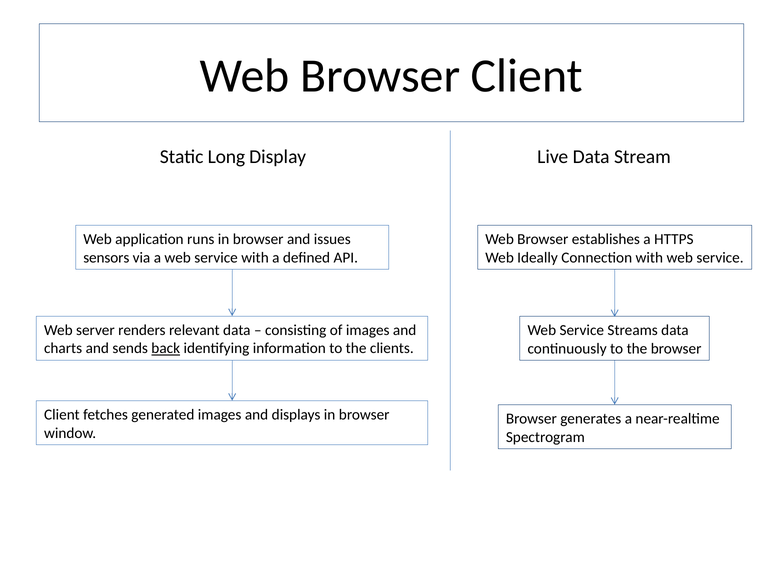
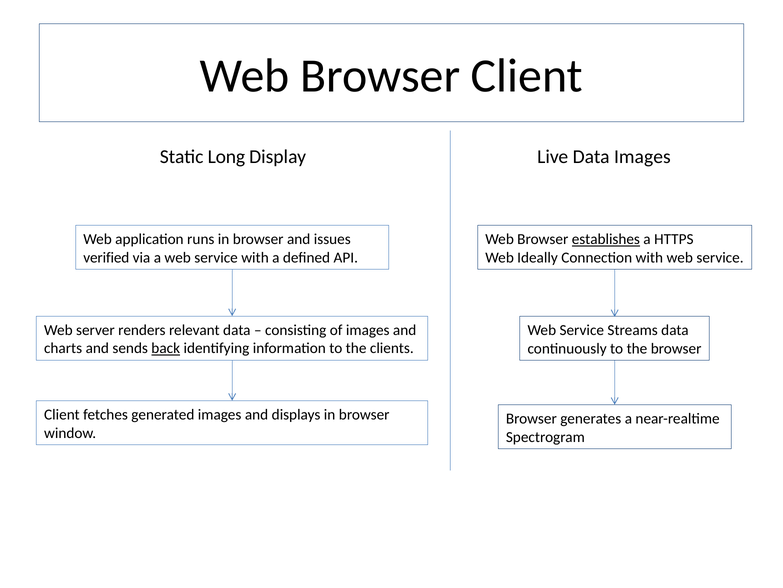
Data Stream: Stream -> Images (642, 157)
establishes underline: none -> present (606, 239)
sensors: sensors -> verified (106, 257)
